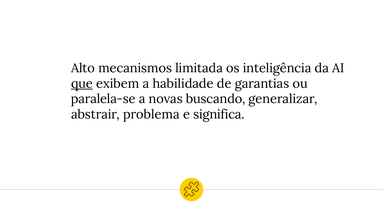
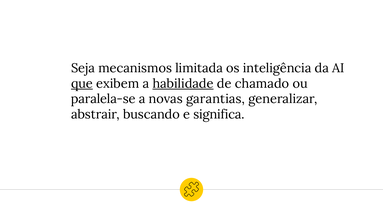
Alto: Alto -> Seja (83, 68)
habilidade underline: none -> present (183, 83)
garantias: garantias -> chamado (262, 83)
buscando: buscando -> garantias (215, 99)
problema: problema -> buscando (151, 114)
